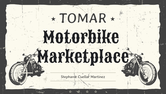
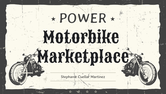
TOMAR: TOMAR -> POWER (83, 18)
